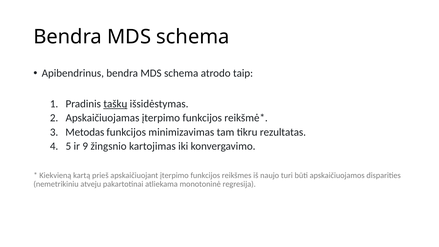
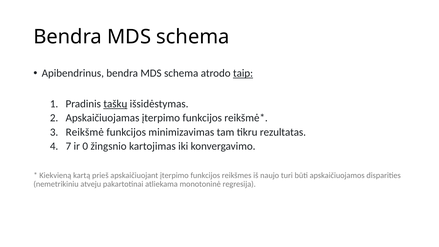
taip underline: none -> present (243, 73)
Metodas: Metodas -> Reikšmė (85, 132)
5: 5 -> 7 (68, 146)
9: 9 -> 0 (85, 146)
